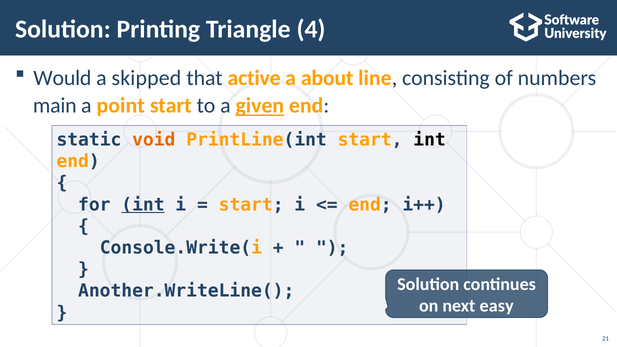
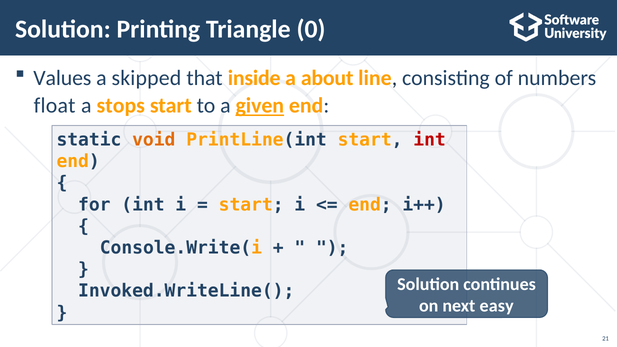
4: 4 -> 0 (311, 29)
Would: Would -> Values (62, 78)
active: active -> inside (254, 78)
main: main -> float (55, 106)
point: point -> stops (121, 106)
int colour: black -> red (430, 140)
int underline: present -> none (143, 205)
Another.WriteLine(: Another.WriteLine( -> Invoked.WriteLine( (186, 291)
